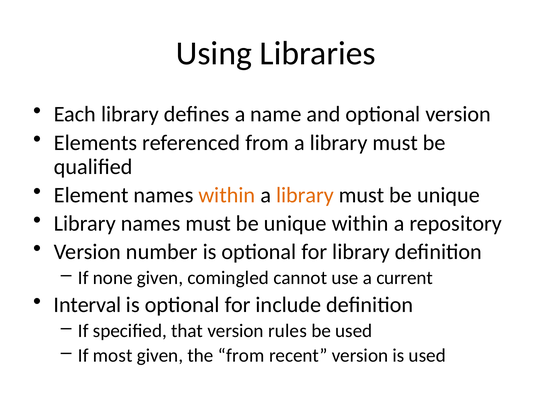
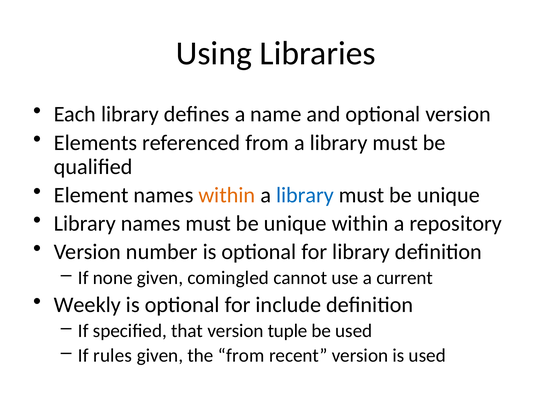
library colour: orange -> blue (305, 195)
Interval: Interval -> Weekly (87, 305)
rules: rules -> tuple (288, 331)
most: most -> rules (113, 355)
